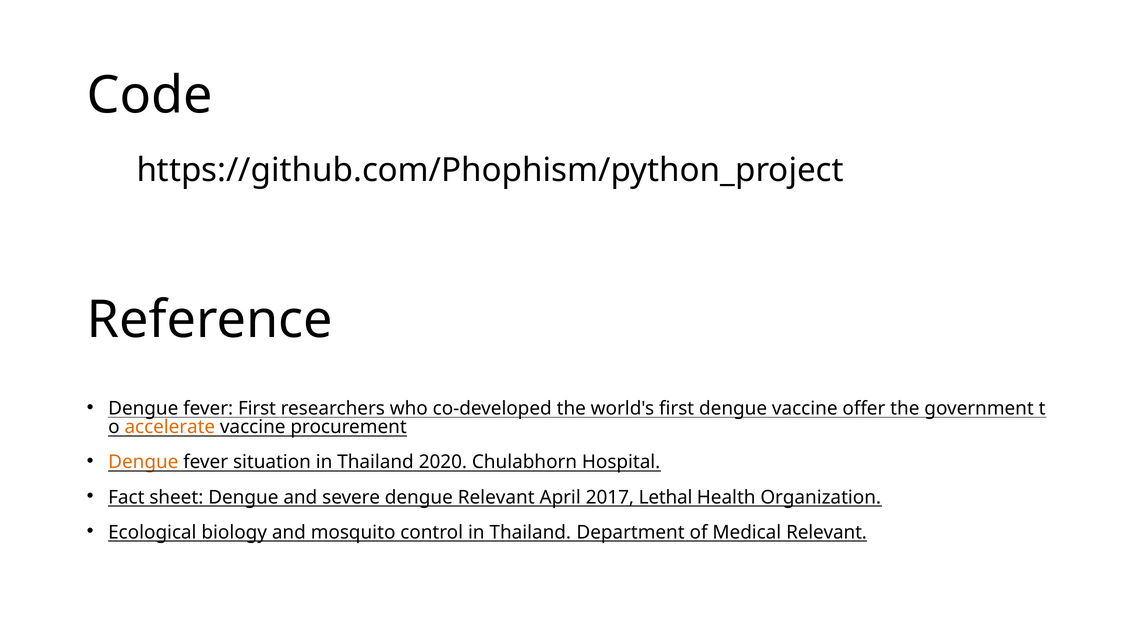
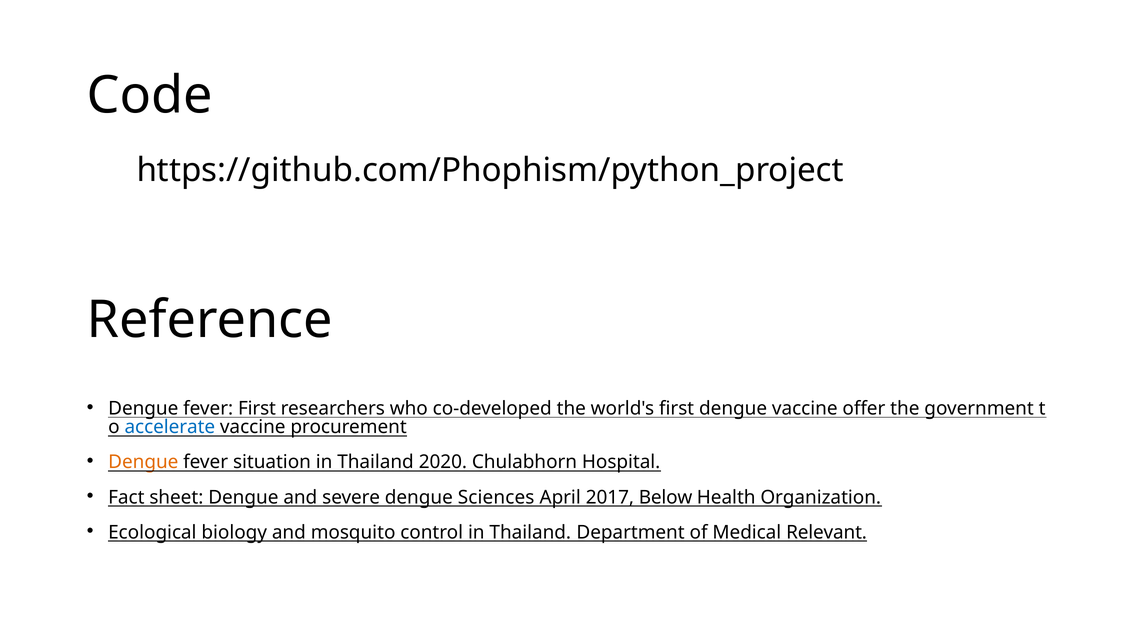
accelerate colour: orange -> blue (170, 427)
dengue Relevant: Relevant -> Sciences (496, 497)
Lethal: Lethal -> Below (666, 497)
